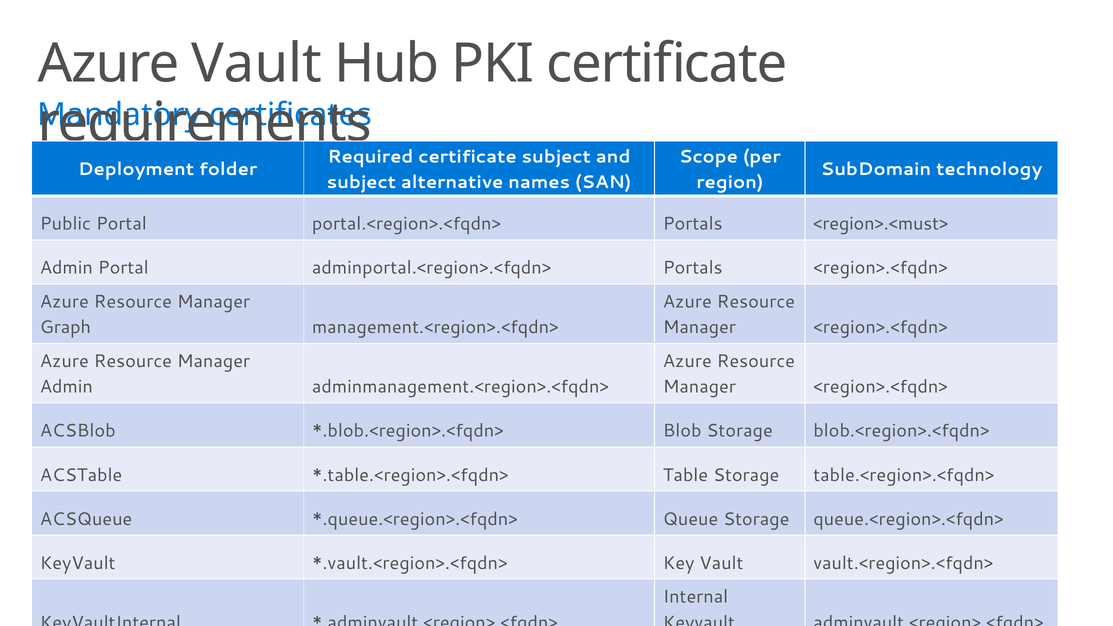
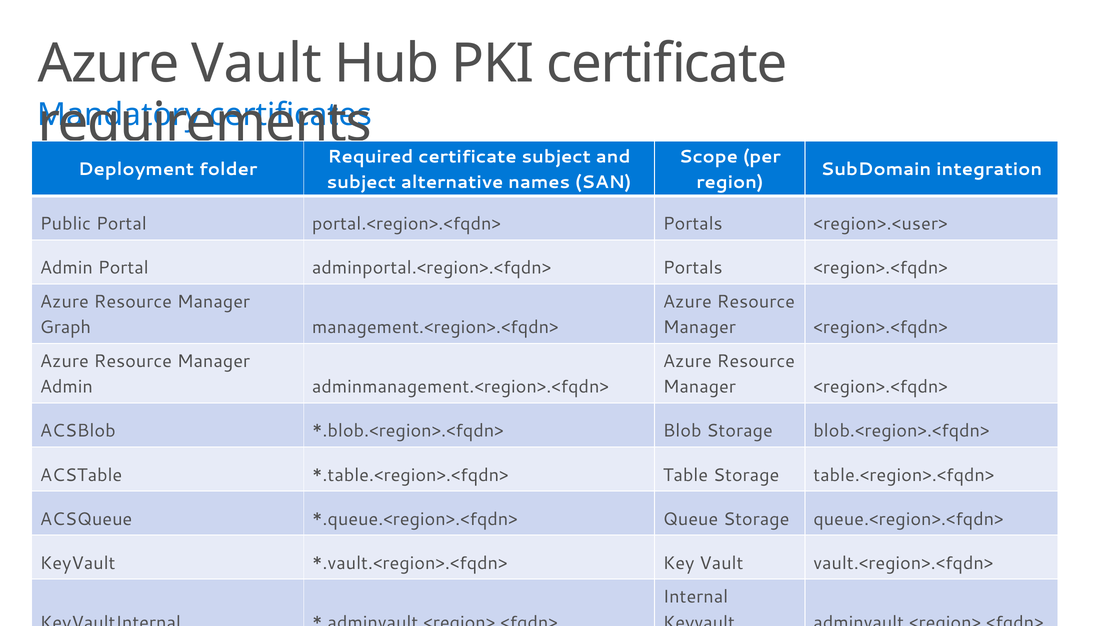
technology: technology -> integration (989, 169)
<region>.<must>: <region>.<must> -> <region>.<user> (881, 224)
